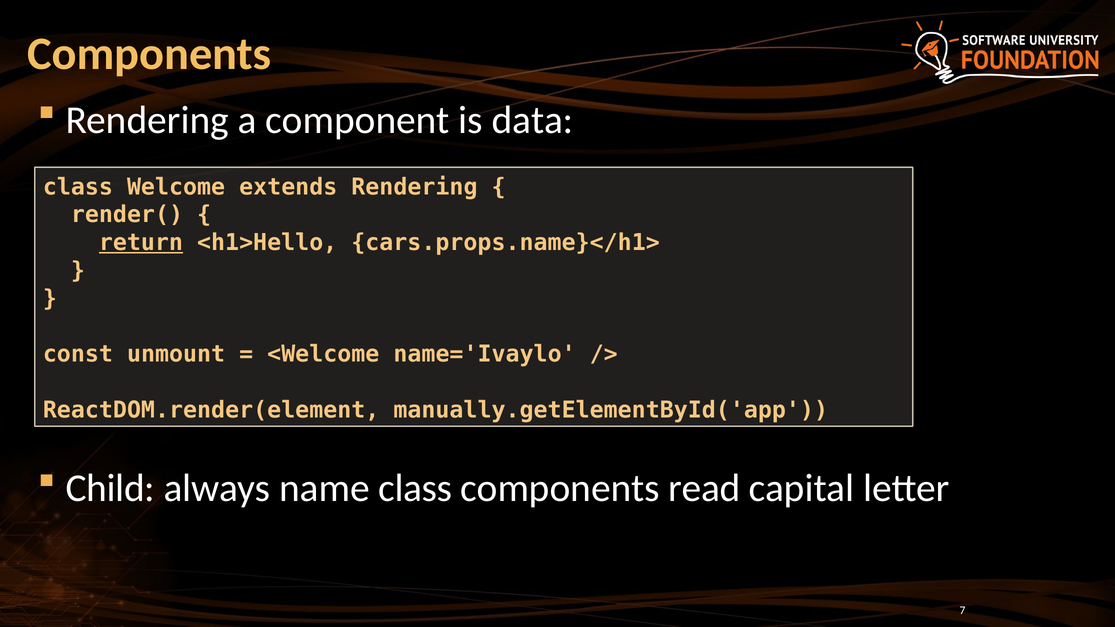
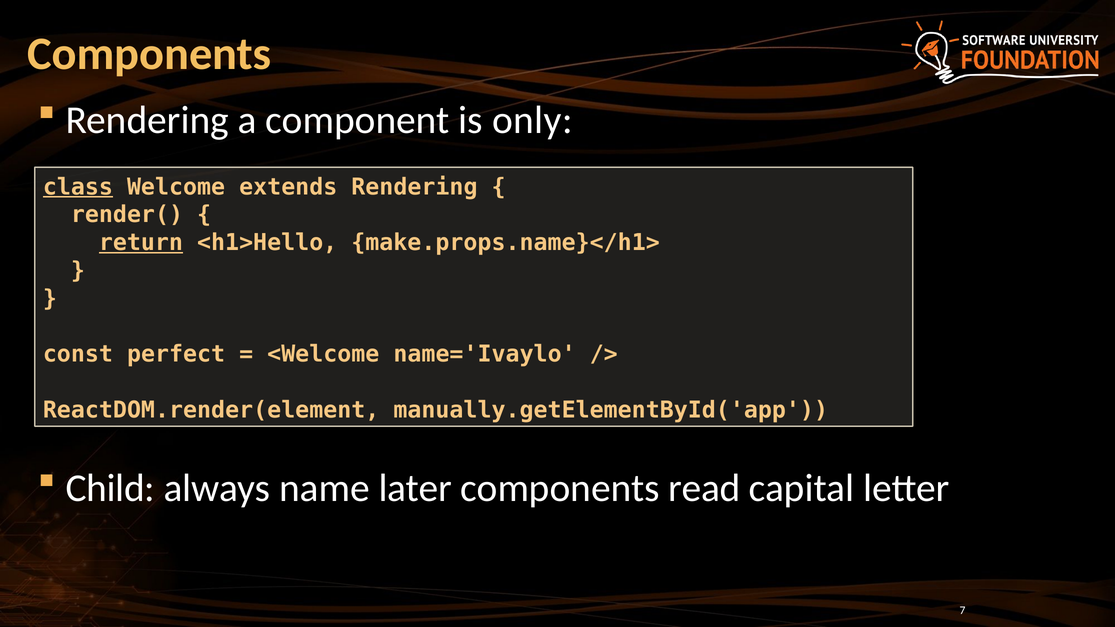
data: data -> only (532, 120)
class underline: none -> present (78, 187)
cars.props.name}</h1>: cars.props.name}</h1> -> make.props.name}</h1> (506, 243)
unmount: unmount -> perfect (176, 354)
name class: class -> later (415, 488)
